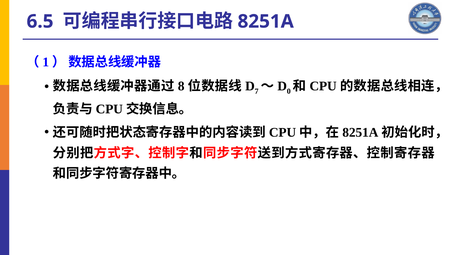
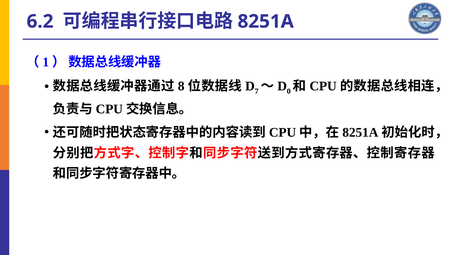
6.5: 6.5 -> 6.2 (40, 21)
